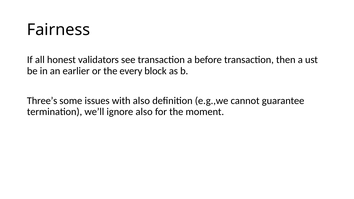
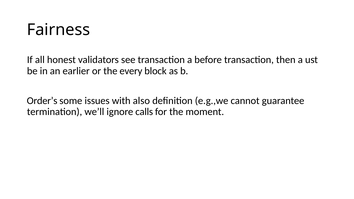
Three’s: Three’s -> Order’s (42, 101)
ignore also: also -> calls (144, 112)
